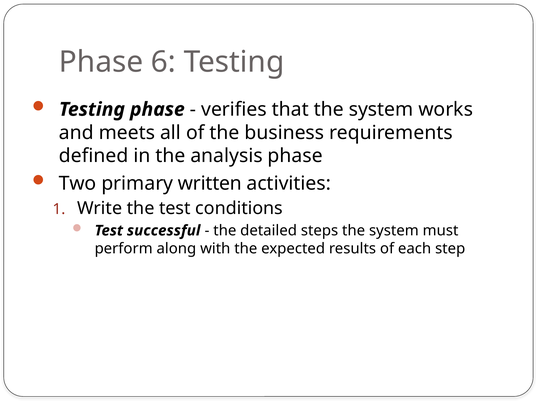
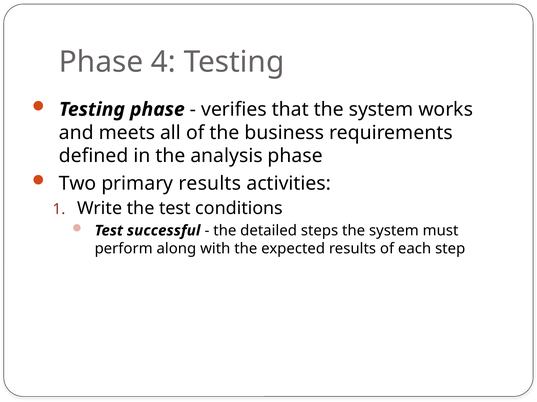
6: 6 -> 4 (163, 62)
primary written: written -> results (210, 184)
